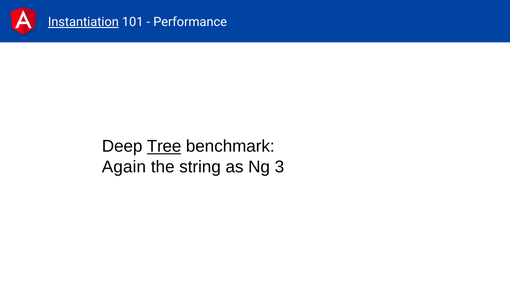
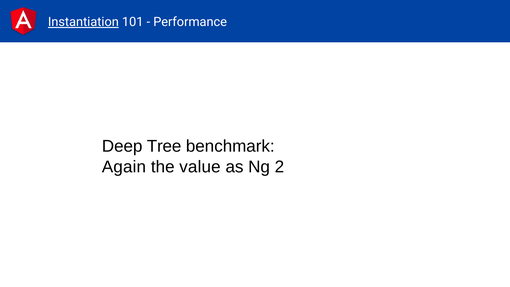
Tree underline: present -> none (164, 146)
string: string -> value (200, 167)
3: 3 -> 2 (279, 167)
